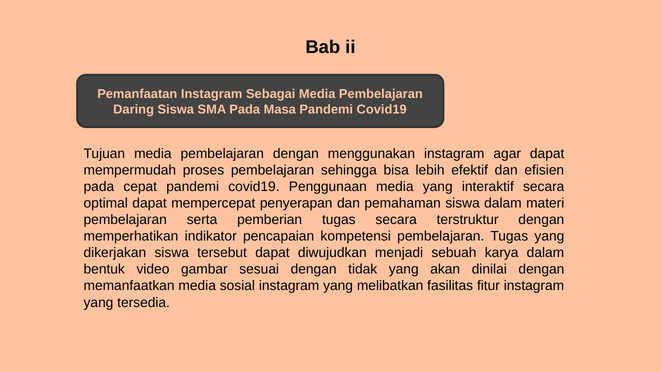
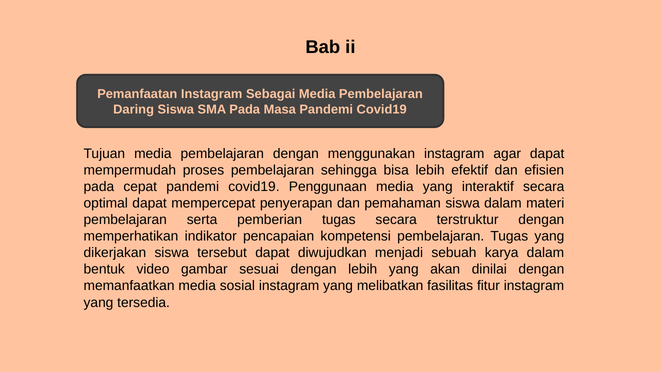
dengan tidak: tidak -> lebih (363, 269)
